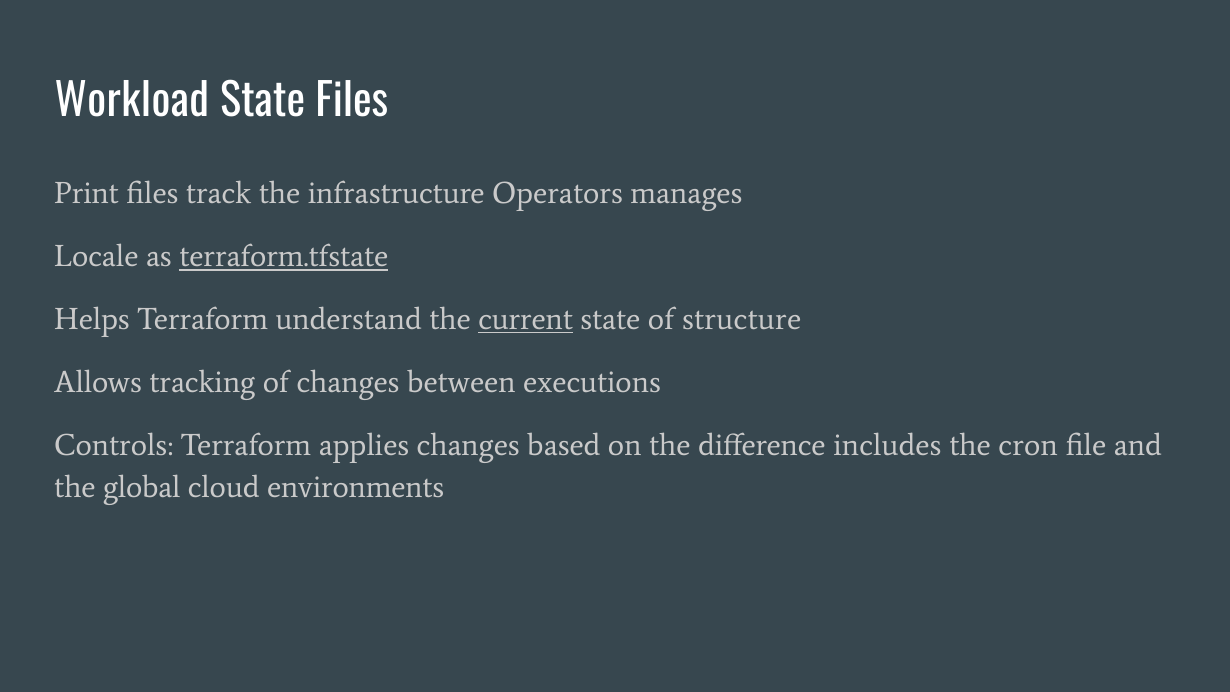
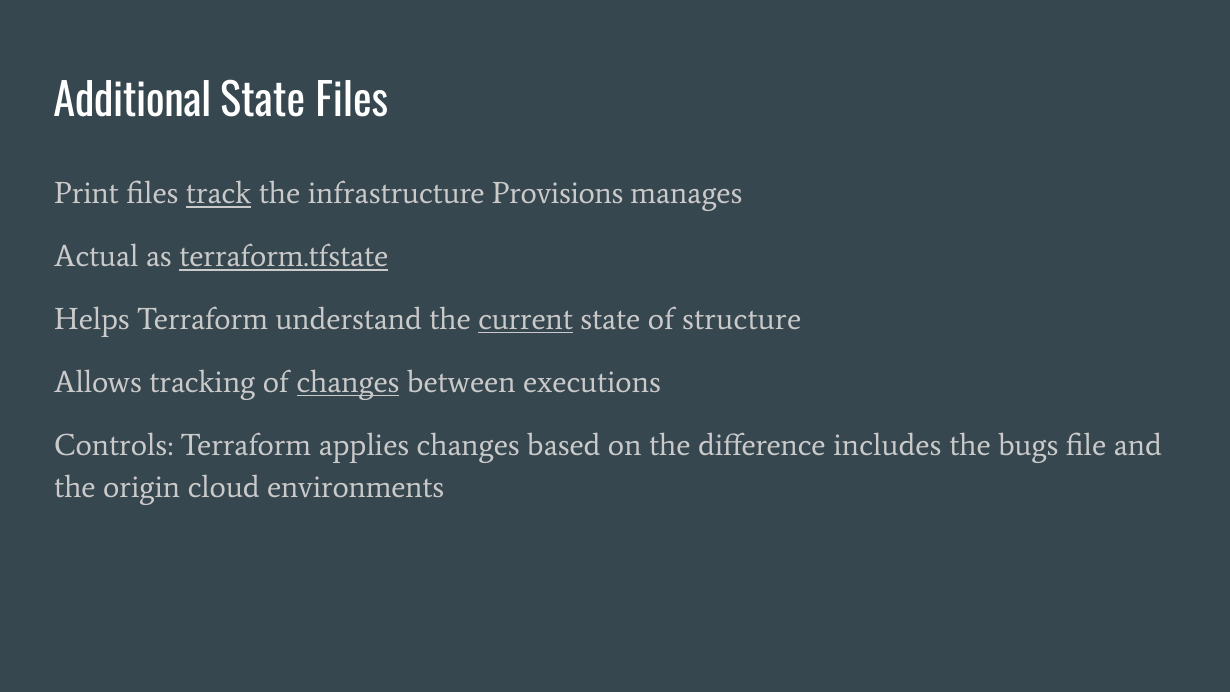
Workload: Workload -> Additional (132, 102)
track underline: none -> present (219, 193)
Operators: Operators -> Provisions (558, 193)
Locale: Locale -> Actual (96, 256)
changes underline: none -> present (348, 382)
cron: cron -> bugs (1028, 445)
global: global -> origin (142, 487)
